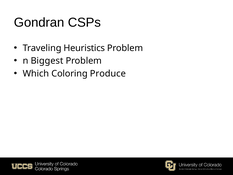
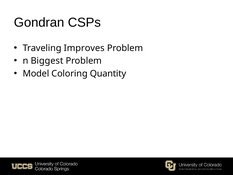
Heuristics: Heuristics -> Improves (84, 48)
Which: Which -> Model (36, 73)
Produce: Produce -> Quantity (108, 73)
